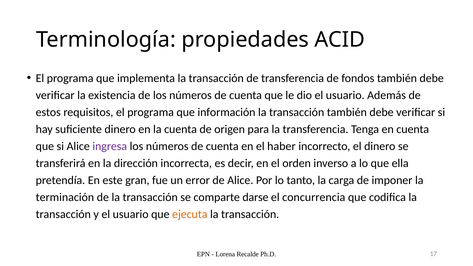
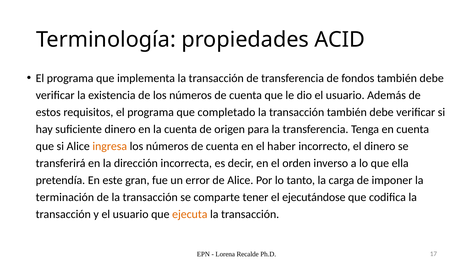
información: información -> completado (226, 112)
ingresa colour: purple -> orange (110, 146)
darse: darse -> tener (255, 197)
concurrencia: concurrencia -> ejecutándose (314, 197)
